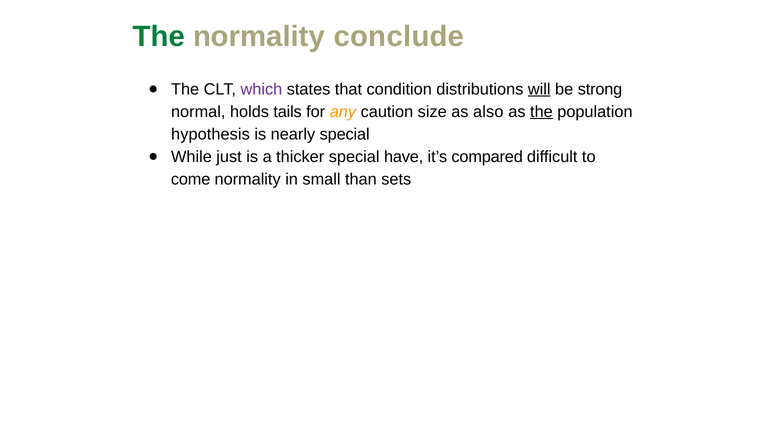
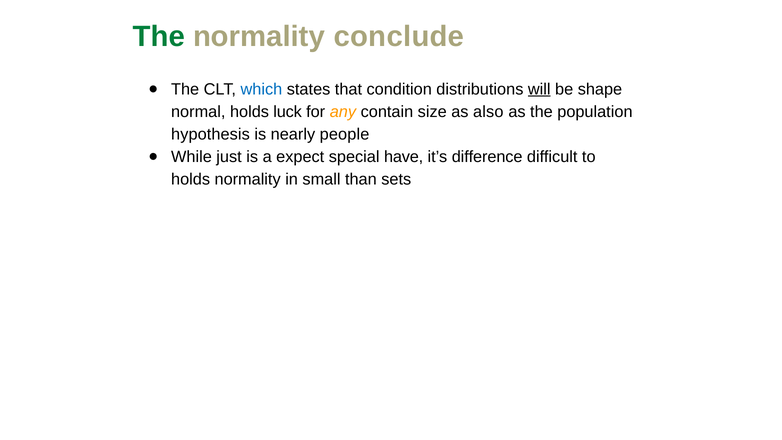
which colour: purple -> blue (261, 89)
strong: strong -> shape (600, 89)
tails: tails -> luck (288, 112)
caution: caution -> contain (387, 112)
the underline: present -> none (541, 112)
nearly special: special -> people (345, 134)
thicker: thicker -> expect (300, 157)
compared: compared -> difference (487, 157)
come: come -> holds (191, 179)
